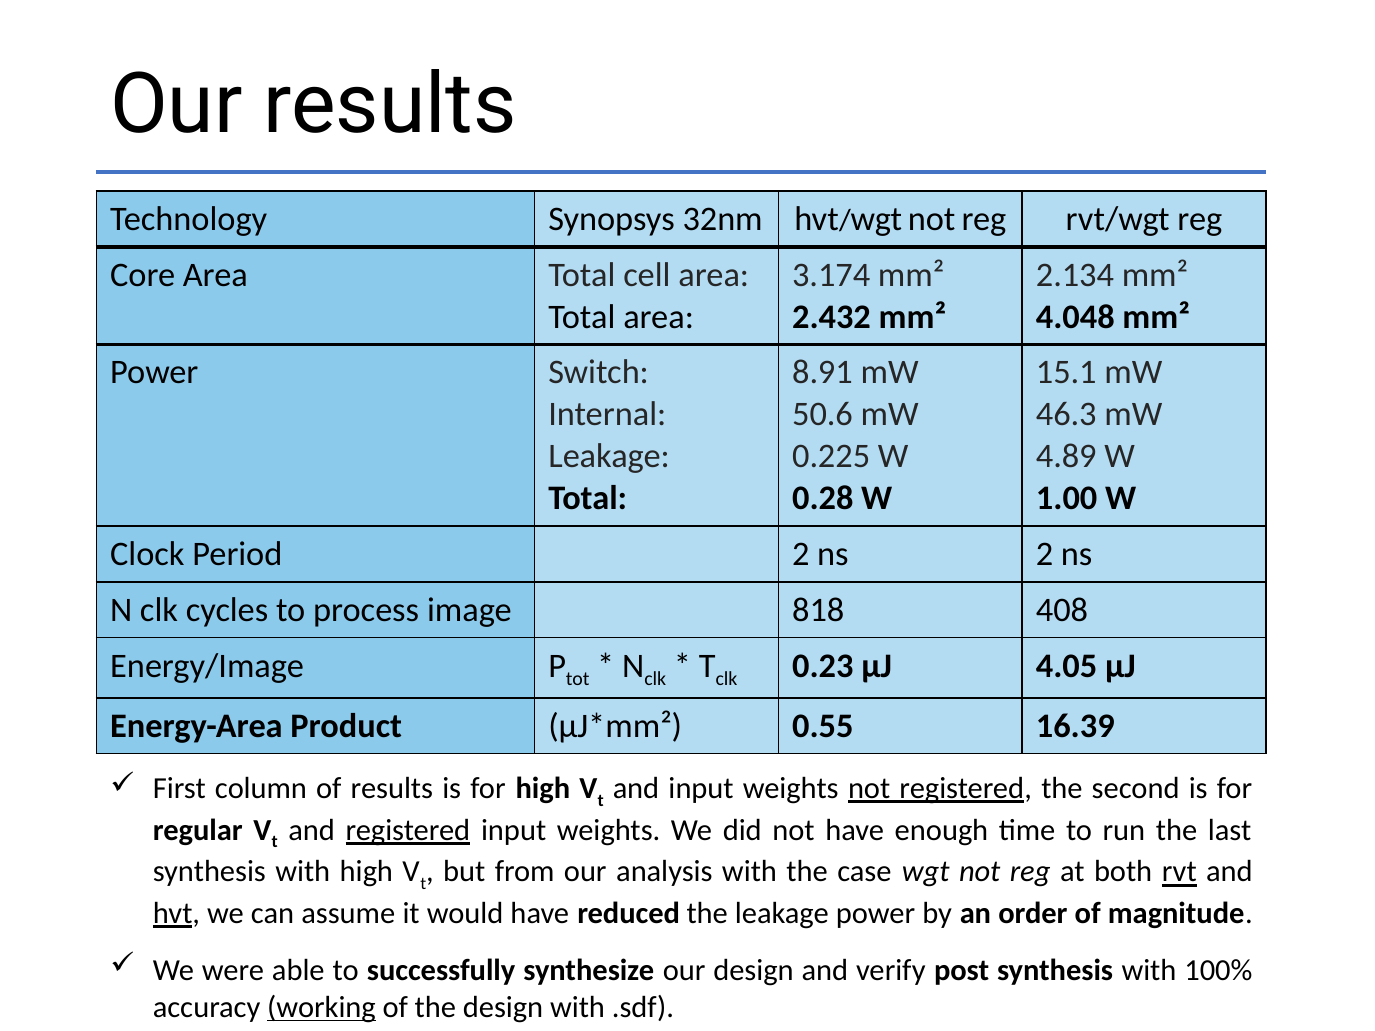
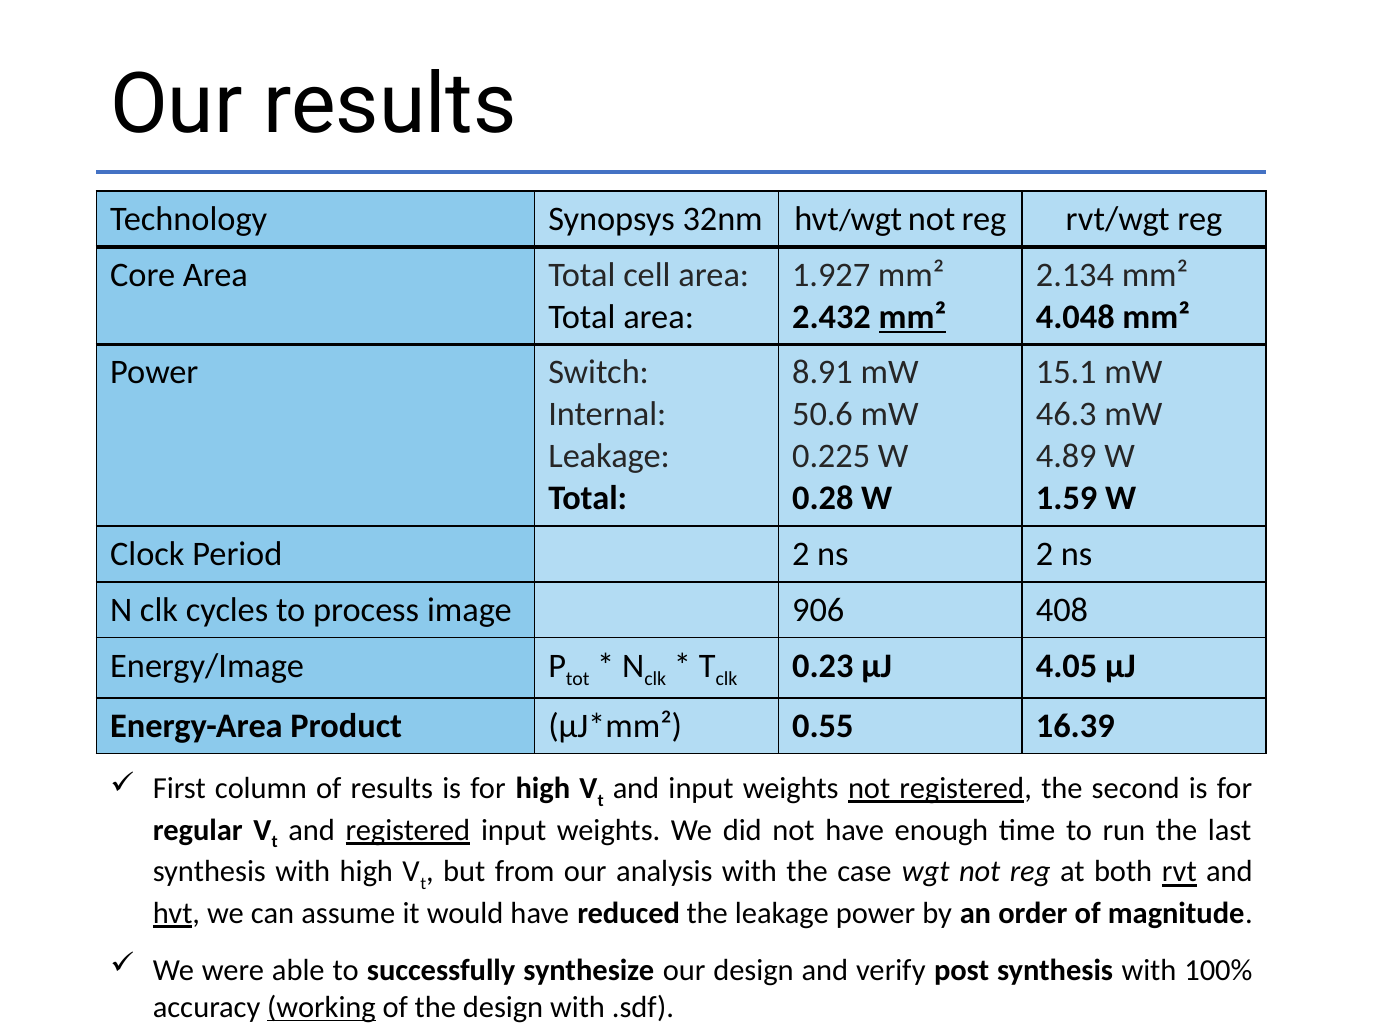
3.174: 3.174 -> 1.927 (831, 275)
mm² underline: none -> present (912, 317)
1.00: 1.00 -> 1.59 (1067, 499)
818: 818 -> 906 (818, 610)
